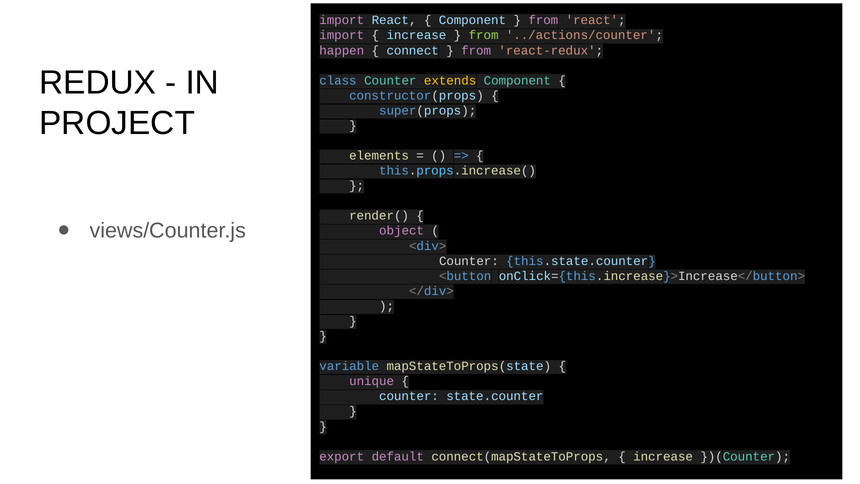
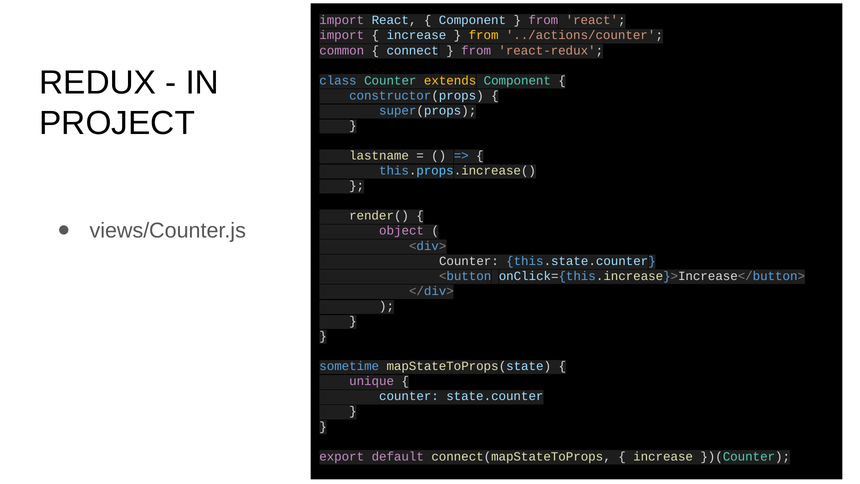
from colour: light green -> yellow (484, 35)
happen: happen -> common (342, 50)
elements: elements -> lastname (379, 156)
variable: variable -> sometime (349, 366)
